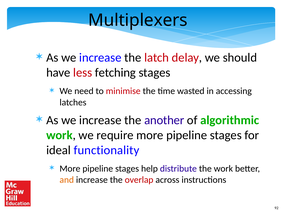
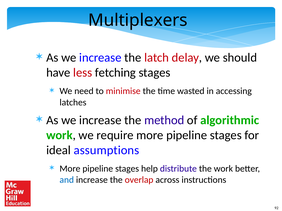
another: another -> method (164, 120)
functionality: functionality -> assumptions (106, 151)
and colour: orange -> blue (67, 180)
